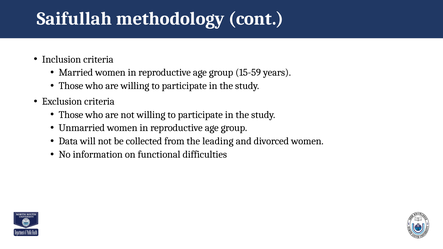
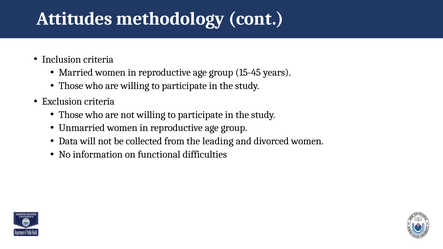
Saifullah: Saifullah -> Attitudes (74, 19)
15-59: 15-59 -> 15-45 (248, 73)
